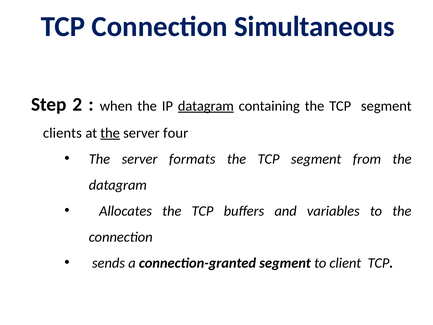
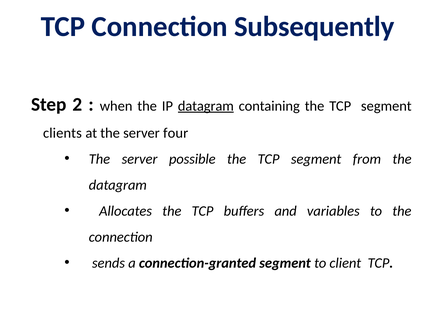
Simultaneous: Simultaneous -> Subsequently (314, 27)
the underline: present -> none (110, 133)
formats: formats -> possible (192, 159)
